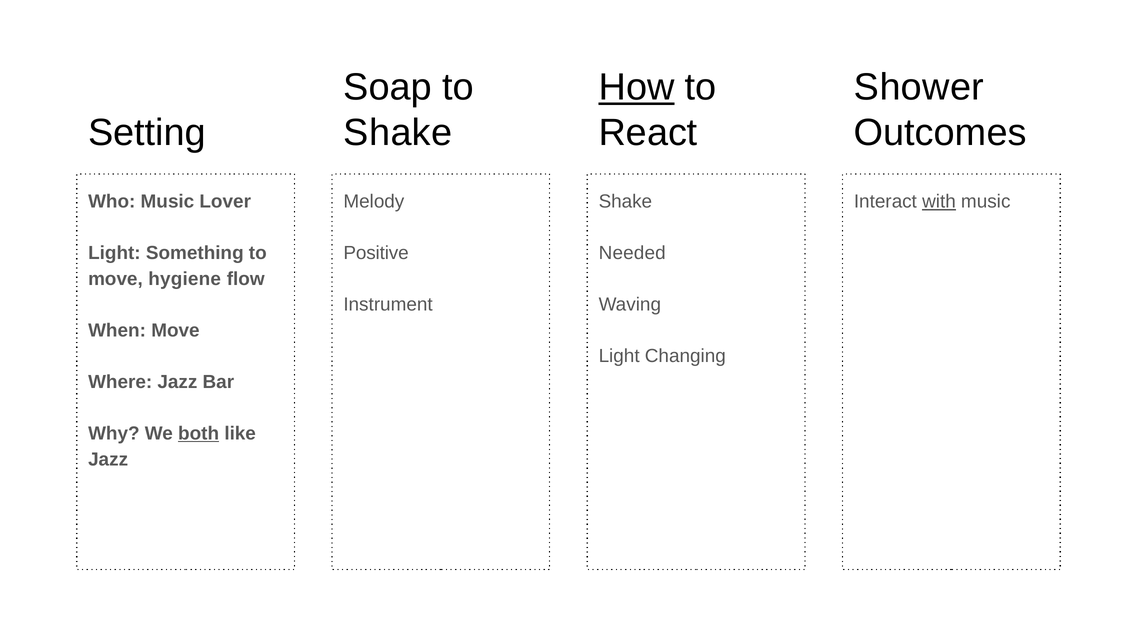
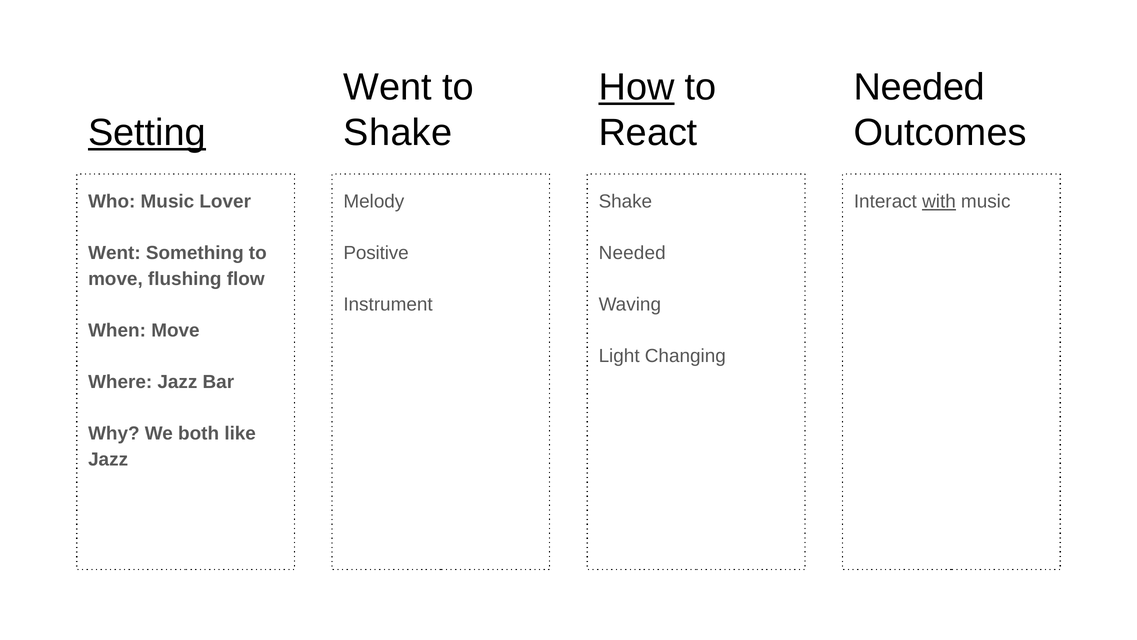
Soap: Soap -> Went (388, 87)
Shower: Shower -> Needed (919, 87)
Setting underline: none -> present (147, 133)
Light: Light -> Went (114, 253)
hygiene: hygiene -> flushing (185, 279)
both underline: present -> none (199, 433)
